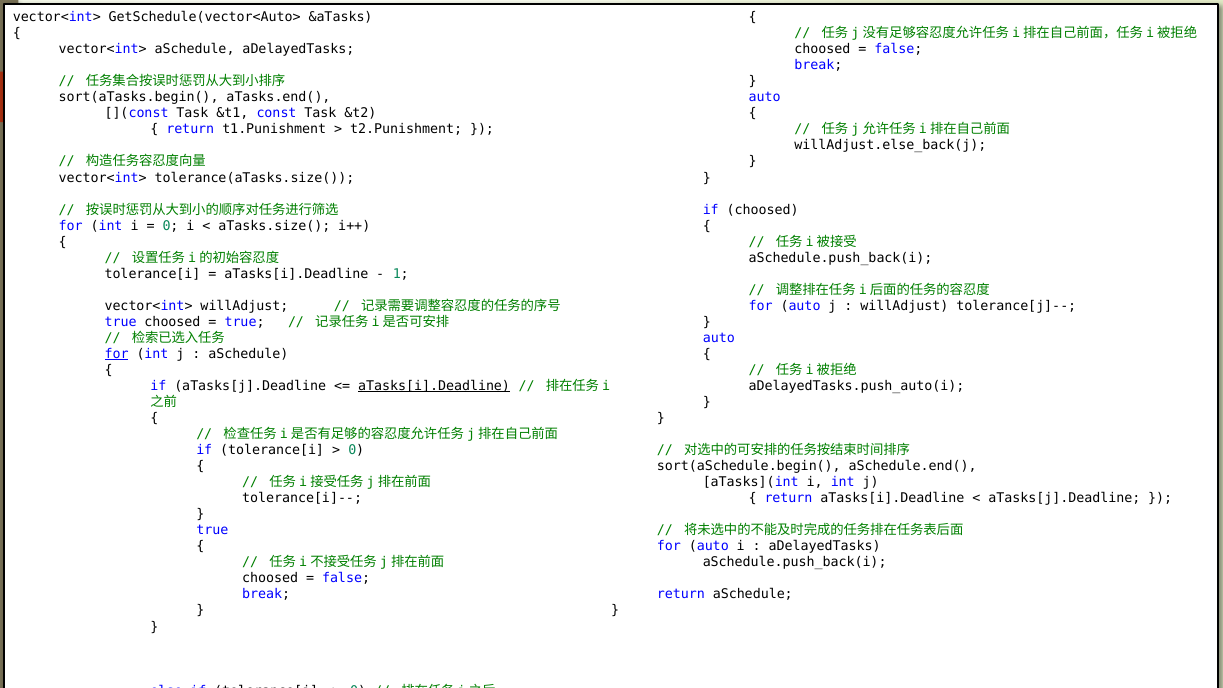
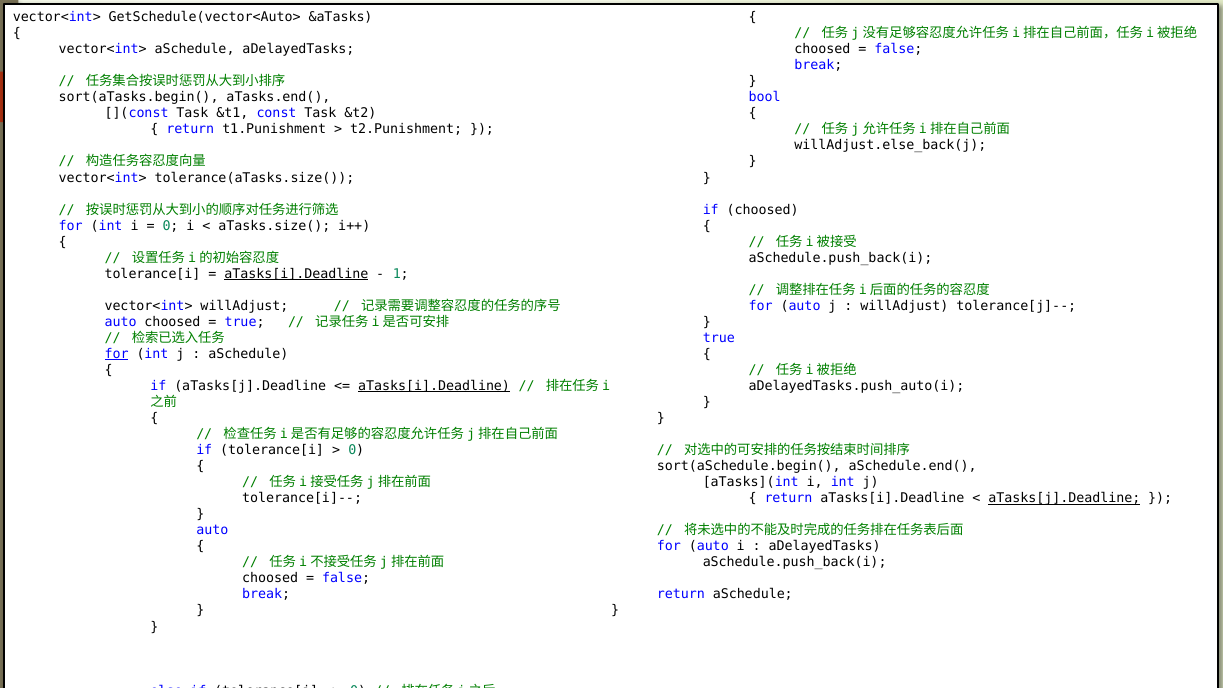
auto: auto -> bool (765, 97)
aTasks[i].Deadline underline: none -> present (296, 274)
true: true -> auto (121, 322)
auto: auto -> true (719, 338)
aTasks[j].Deadline underline: none -> present (1064, 498)
true: true -> auto (212, 530)
